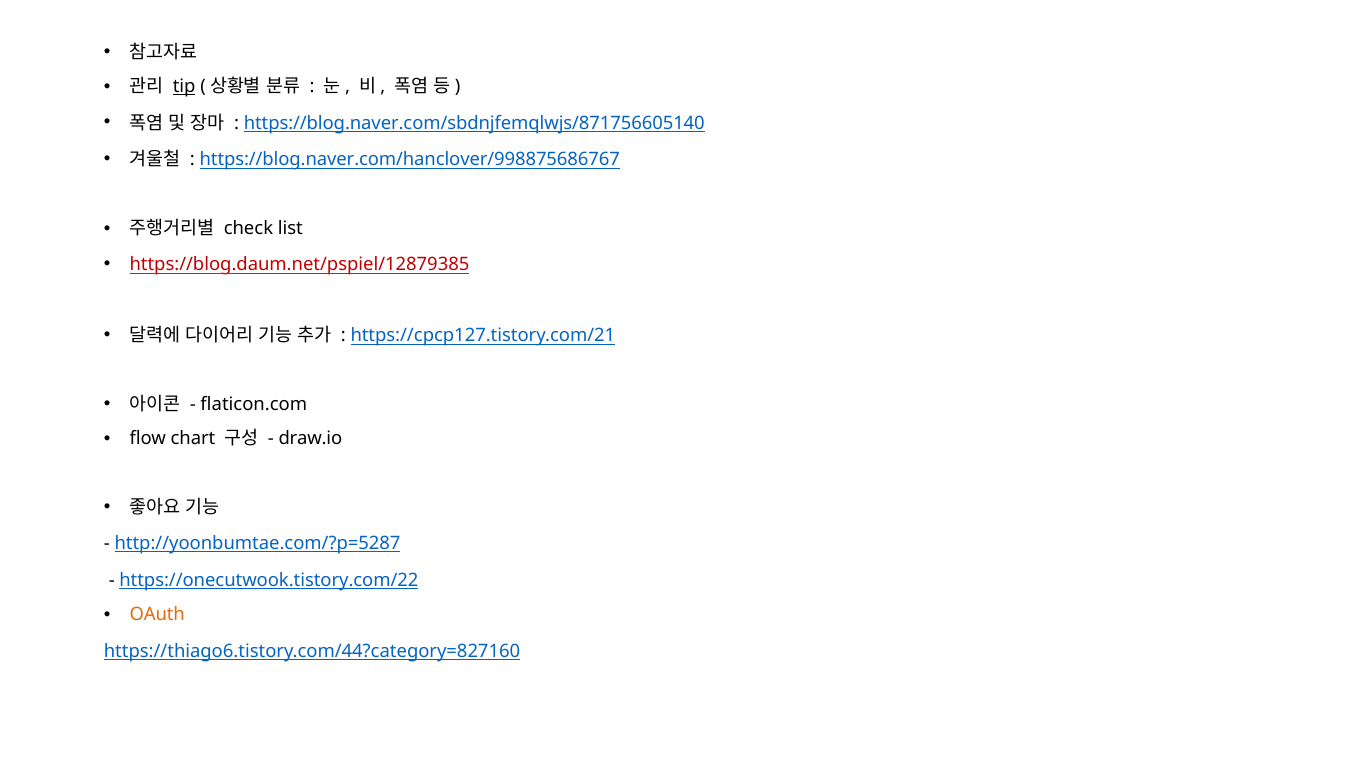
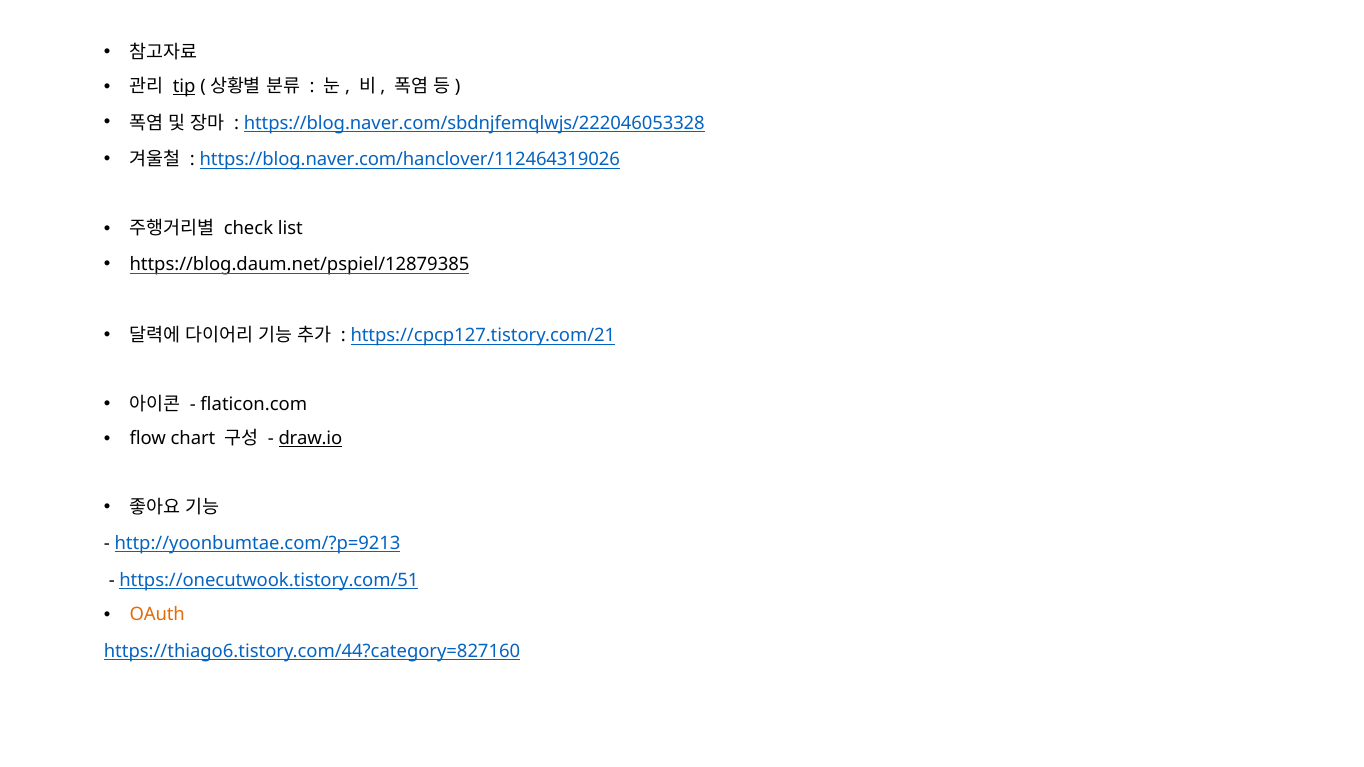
https://blog.naver.com/sbdnjfemqlwjs/871756605140: https://blog.naver.com/sbdnjfemqlwjs/871756605140 -> https://blog.naver.com/sbdnjfemqlwjs/222046053328 (474, 123)
https://blog.naver.com/hanclover/998875686767: https://blog.naver.com/hanclover/998875686767 -> https://blog.naver.com/hanclover/112464319026 (410, 160)
https://blog.daum.net/pspiel/12879385 colour: red -> black (300, 265)
draw.io underline: none -> present (310, 439)
http://yoonbumtae.com/?p=5287: http://yoonbumtae.com/?p=5287 -> http://yoonbumtae.com/?p=9213 (258, 544)
https://onecutwook.tistory.com/22: https://onecutwook.tistory.com/22 -> https://onecutwook.tistory.com/51 (269, 580)
